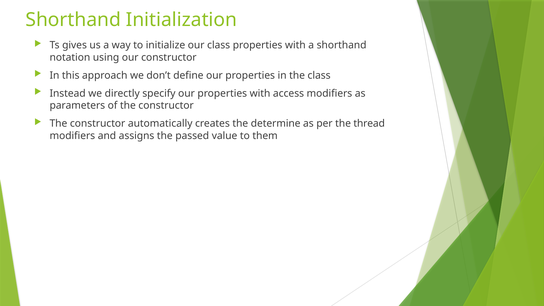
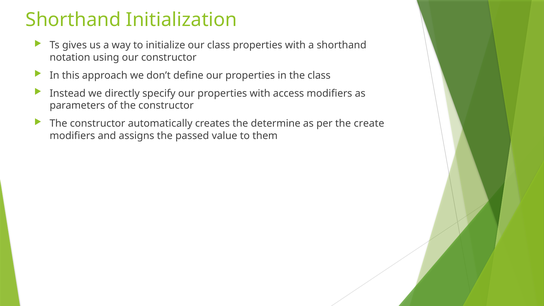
thread: thread -> create (369, 123)
